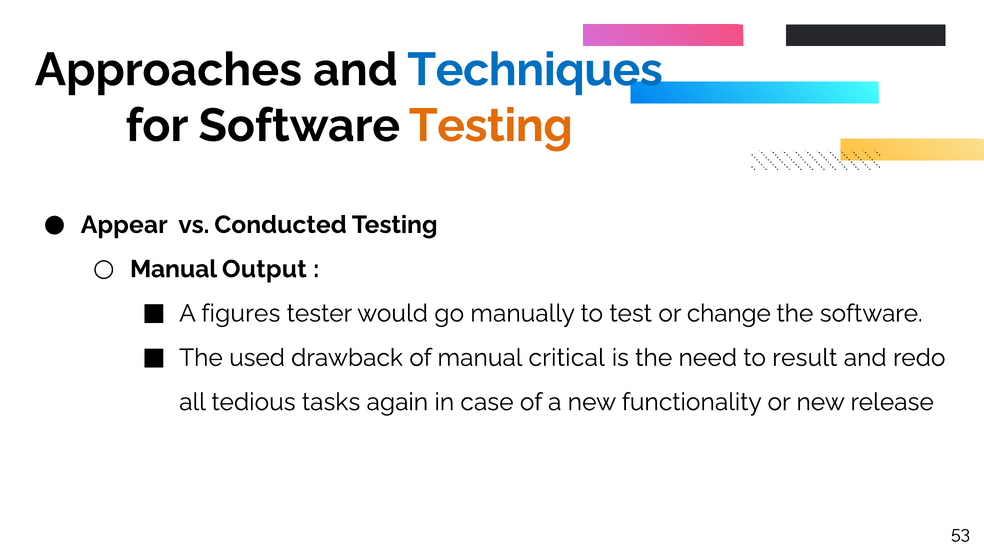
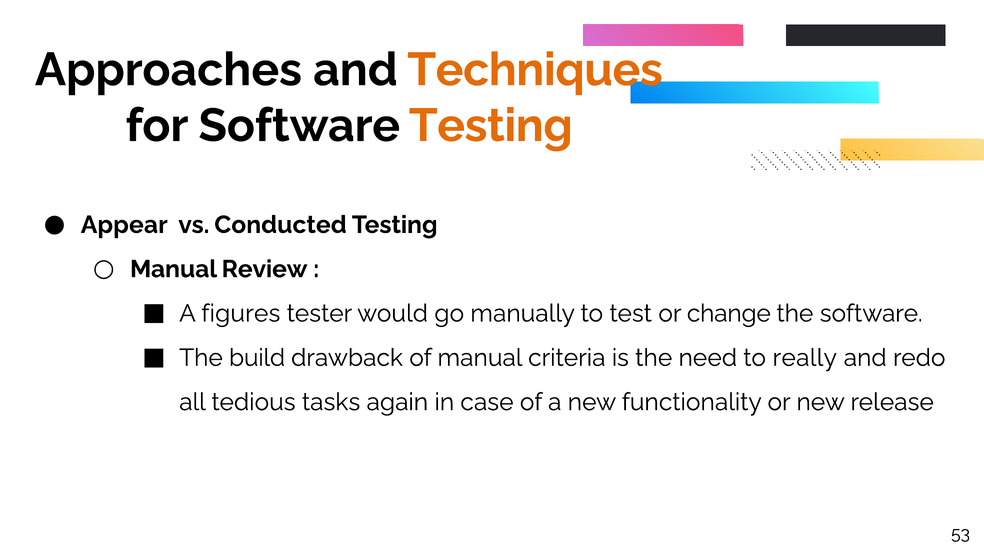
Techniques colour: blue -> orange (535, 70)
Output: Output -> Review (264, 269)
used: used -> build (257, 357)
critical: critical -> criteria (567, 357)
result: result -> really (805, 357)
